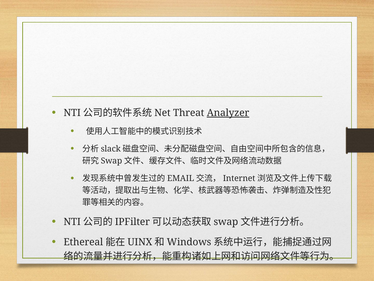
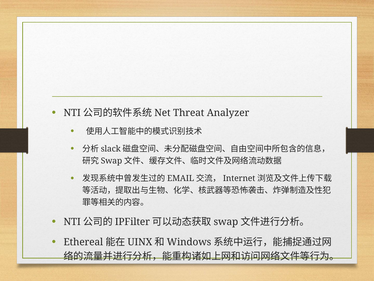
Analyzer underline: present -> none (228, 113)
